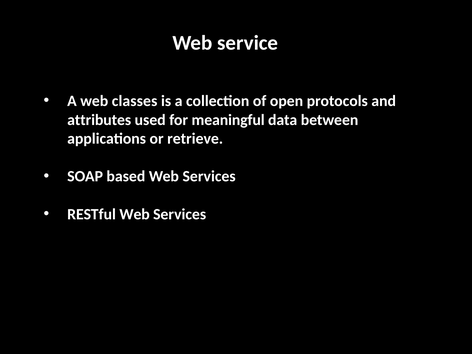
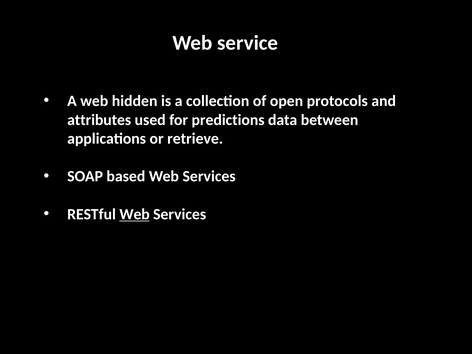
classes: classes -> hidden (135, 101)
meaningful: meaningful -> predictions (228, 120)
Web underline: none -> present (135, 214)
